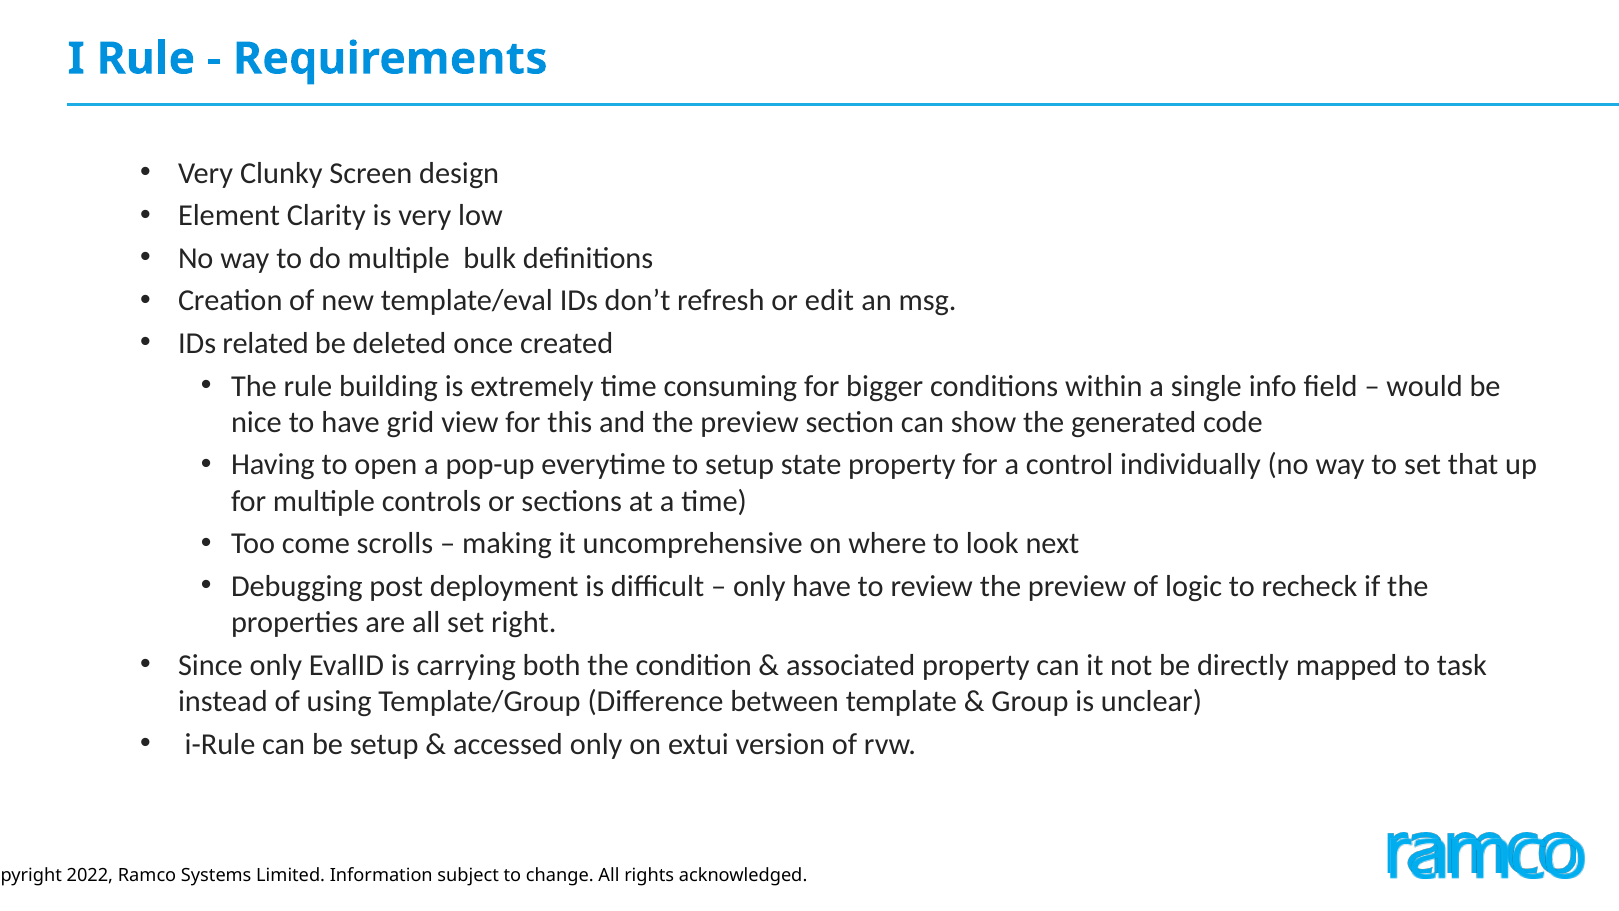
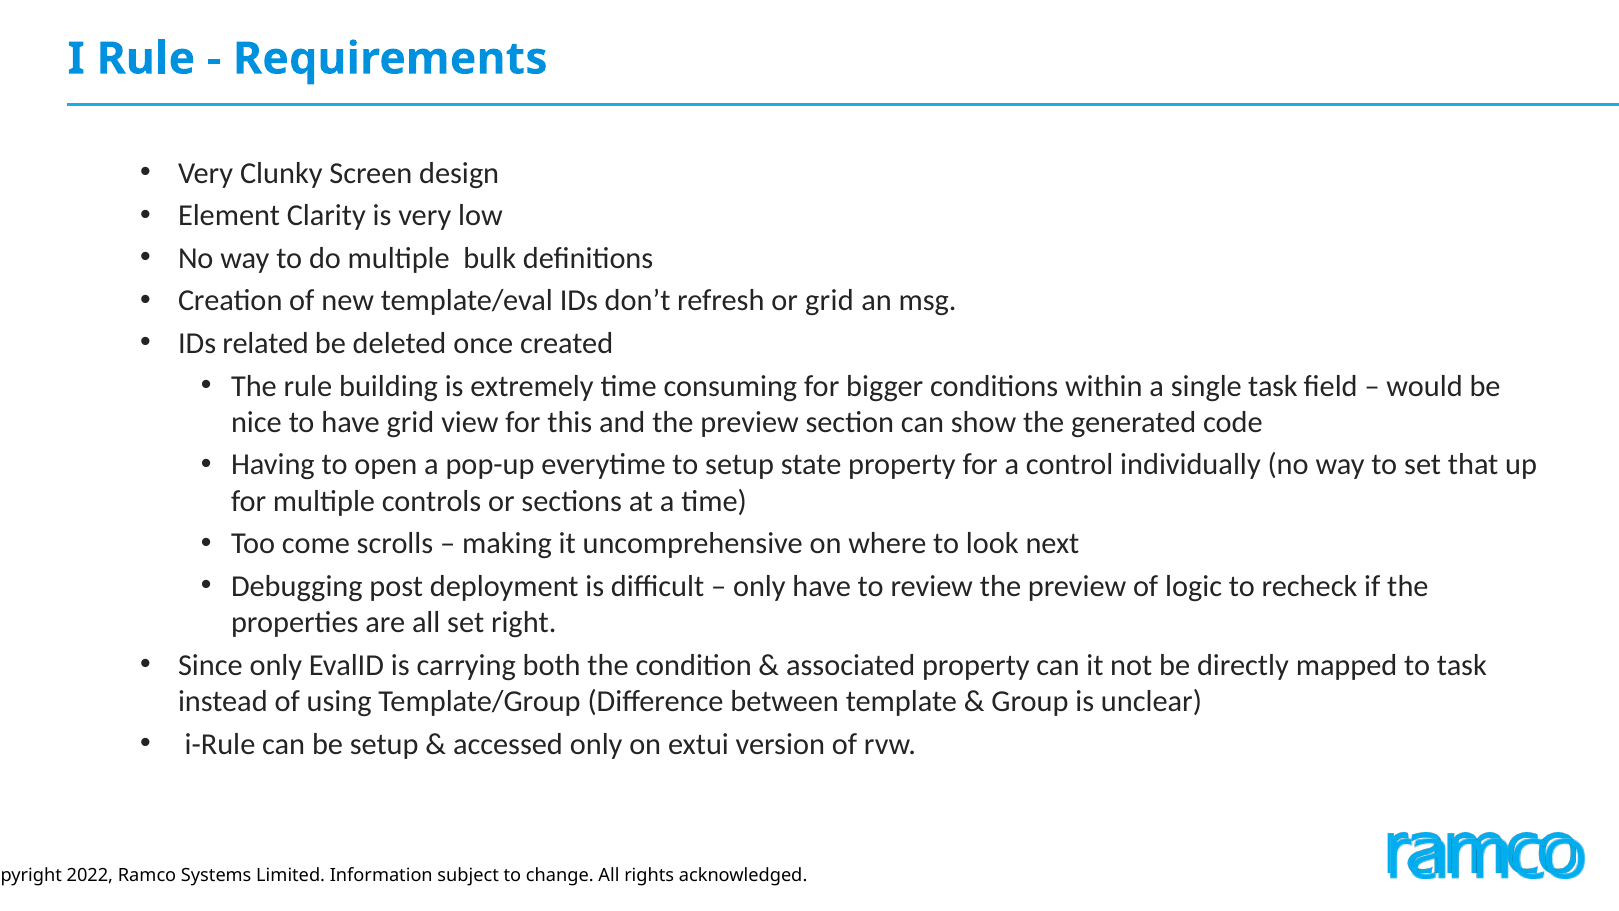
or edit: edit -> grid (829, 301)
single info: info -> task (1273, 386)
